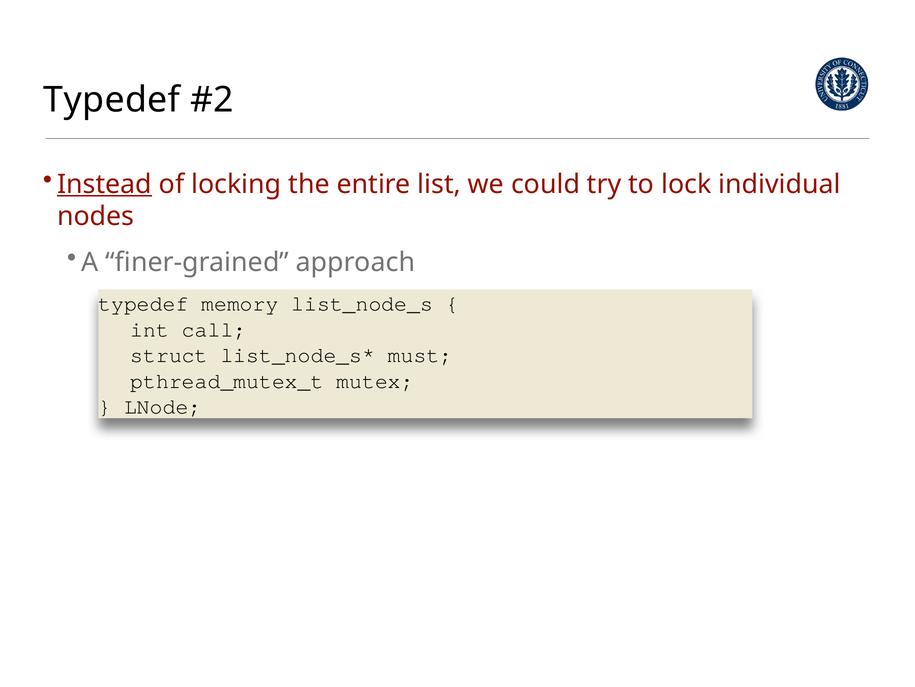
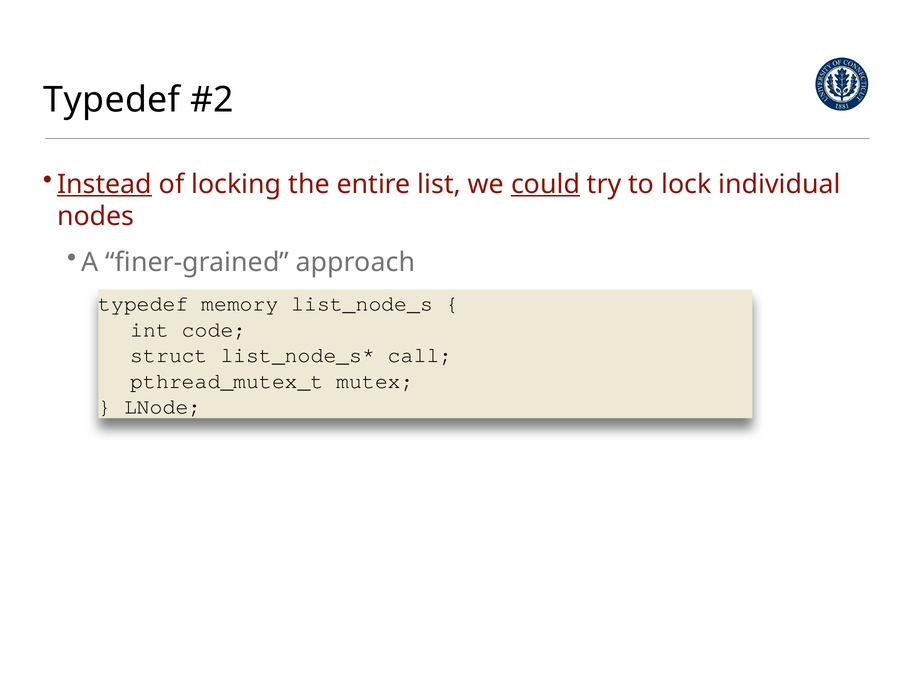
could underline: none -> present (546, 184)
call: call -> code (214, 329)
must: must -> call (420, 355)
